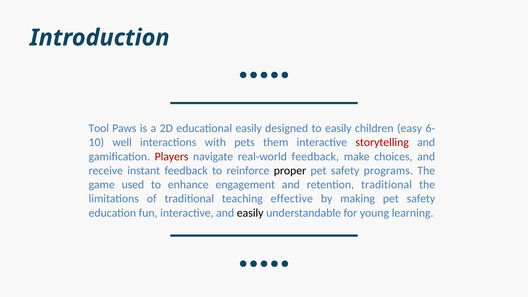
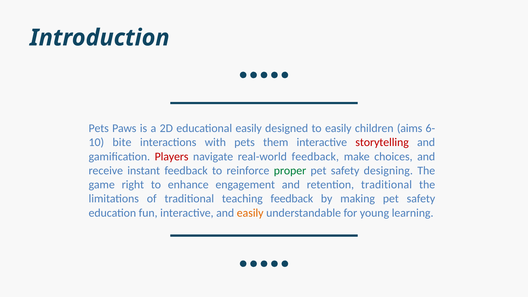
Tool: Tool -> Pets (99, 128)
easy: easy -> aims (410, 128)
well: well -> bite (122, 142)
proper colour: black -> green (290, 171)
programs: programs -> designing (388, 171)
used: used -> right (133, 185)
teaching effective: effective -> feedback (292, 199)
easily colour: black -> orange (250, 213)
